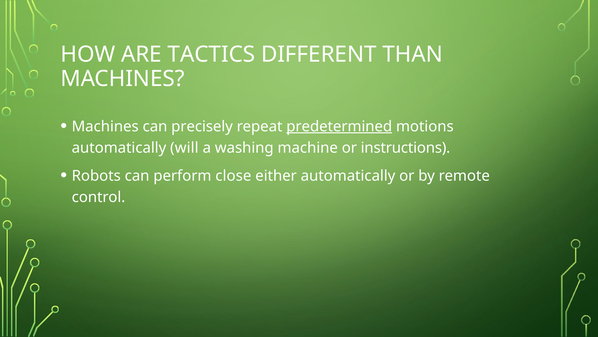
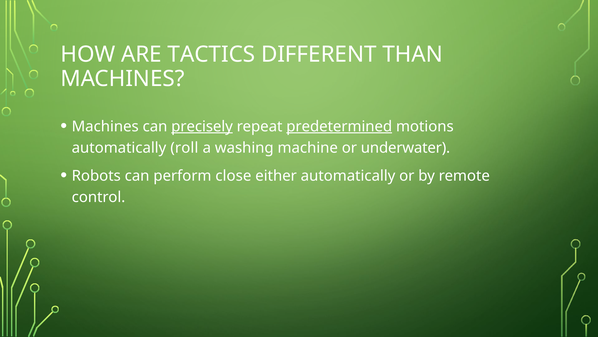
precisely underline: none -> present (202, 126)
will: will -> roll (184, 148)
instructions: instructions -> underwater (405, 148)
